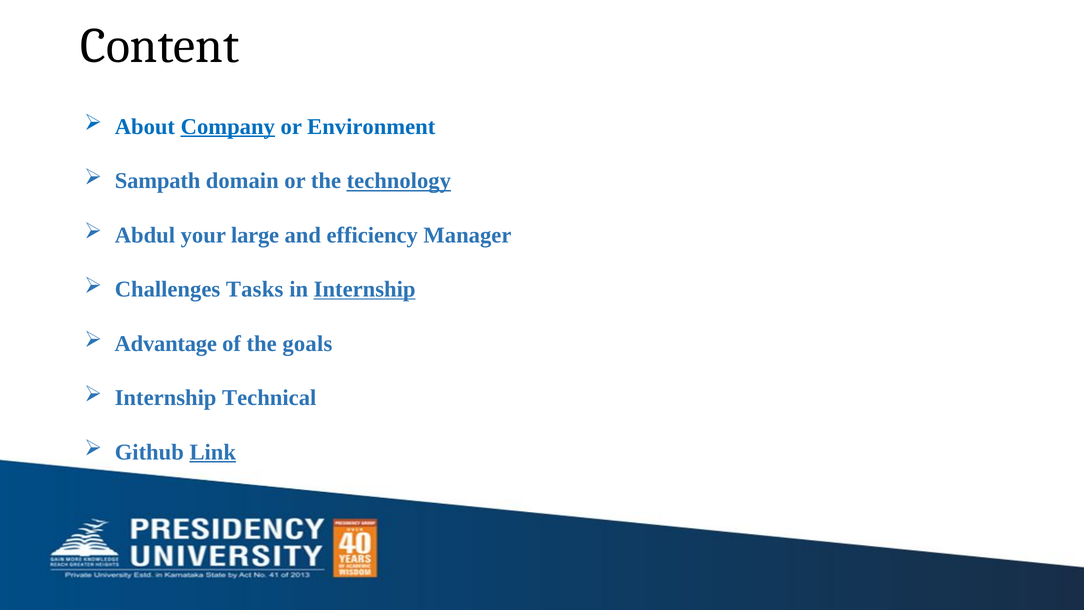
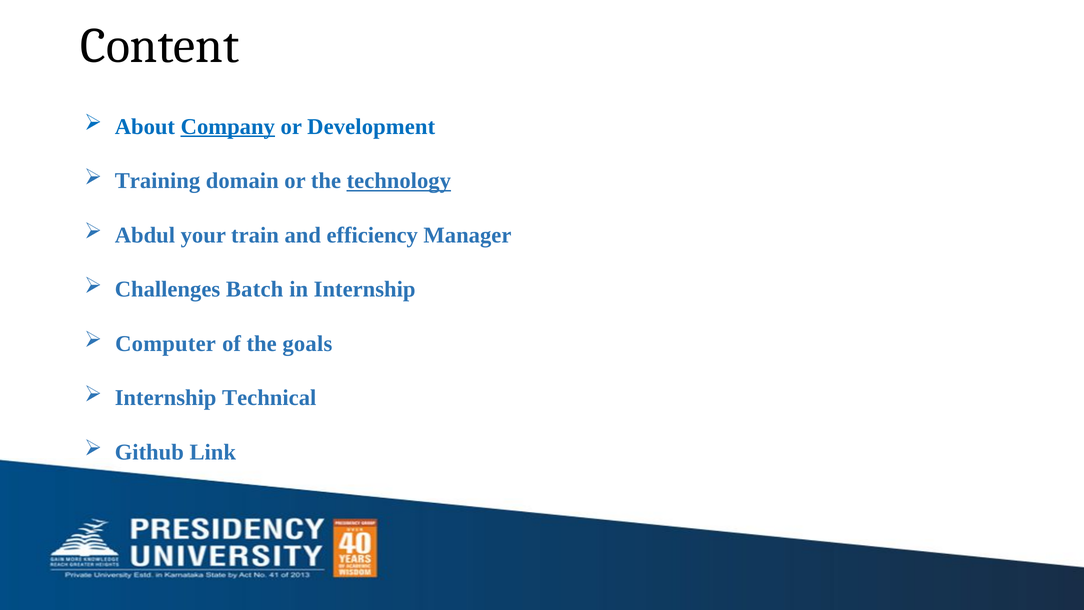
Environment: Environment -> Development (371, 127)
Sampath: Sampath -> Training (157, 181)
large: large -> train (255, 235)
Tasks: Tasks -> Batch (255, 289)
Internship underline: present -> none (365, 289)
Advantage: Advantage -> Computer (166, 343)
Link underline: present -> none (213, 452)
